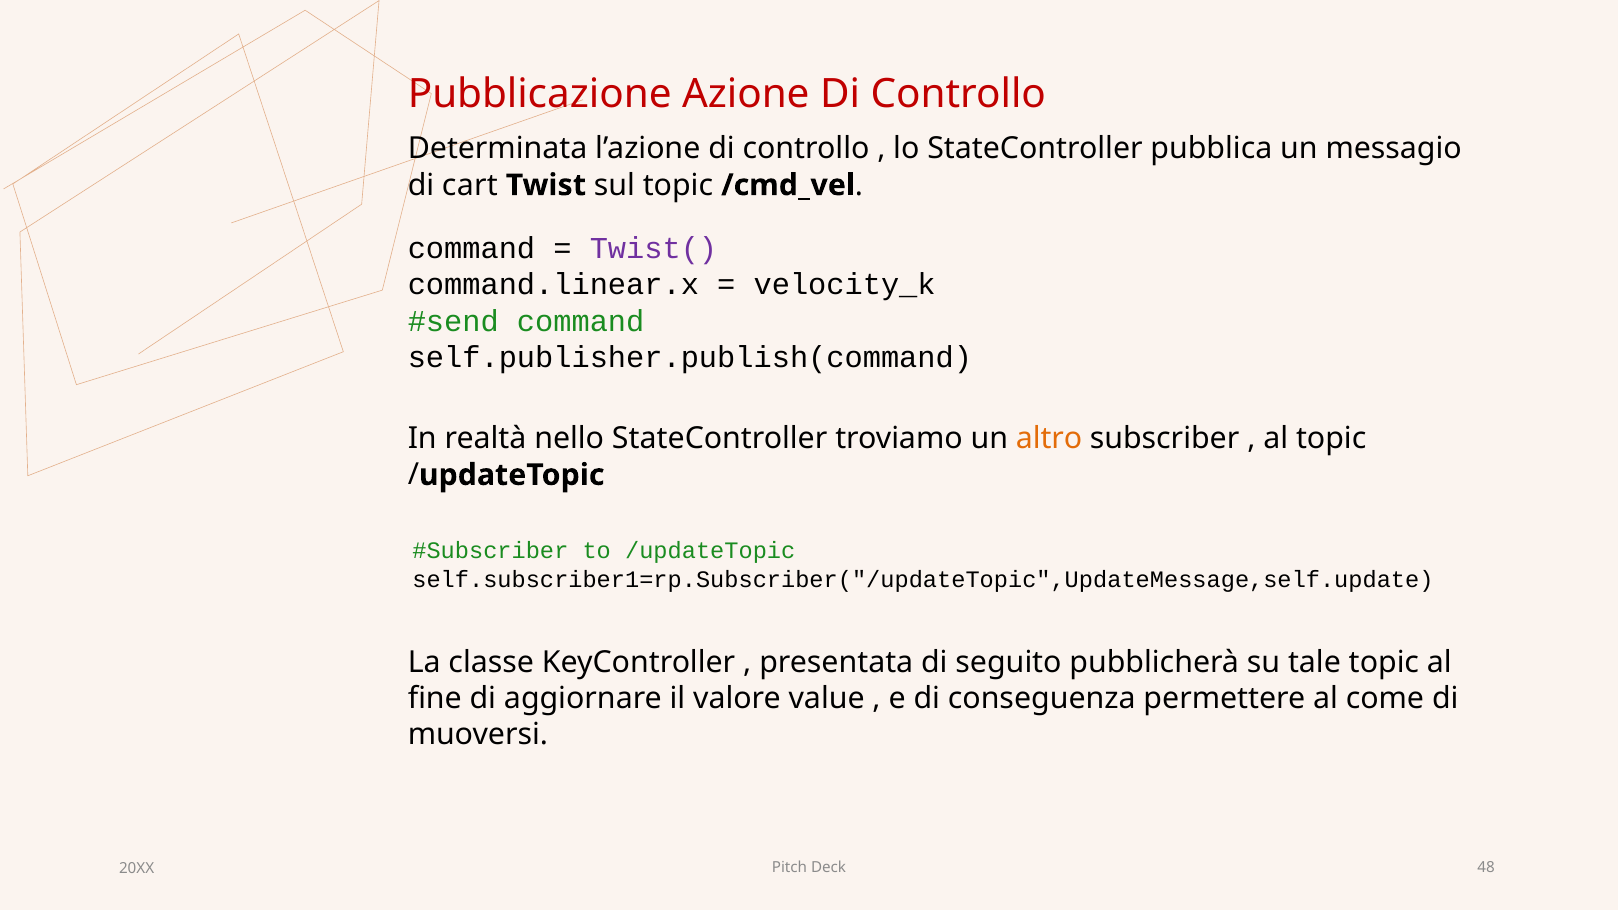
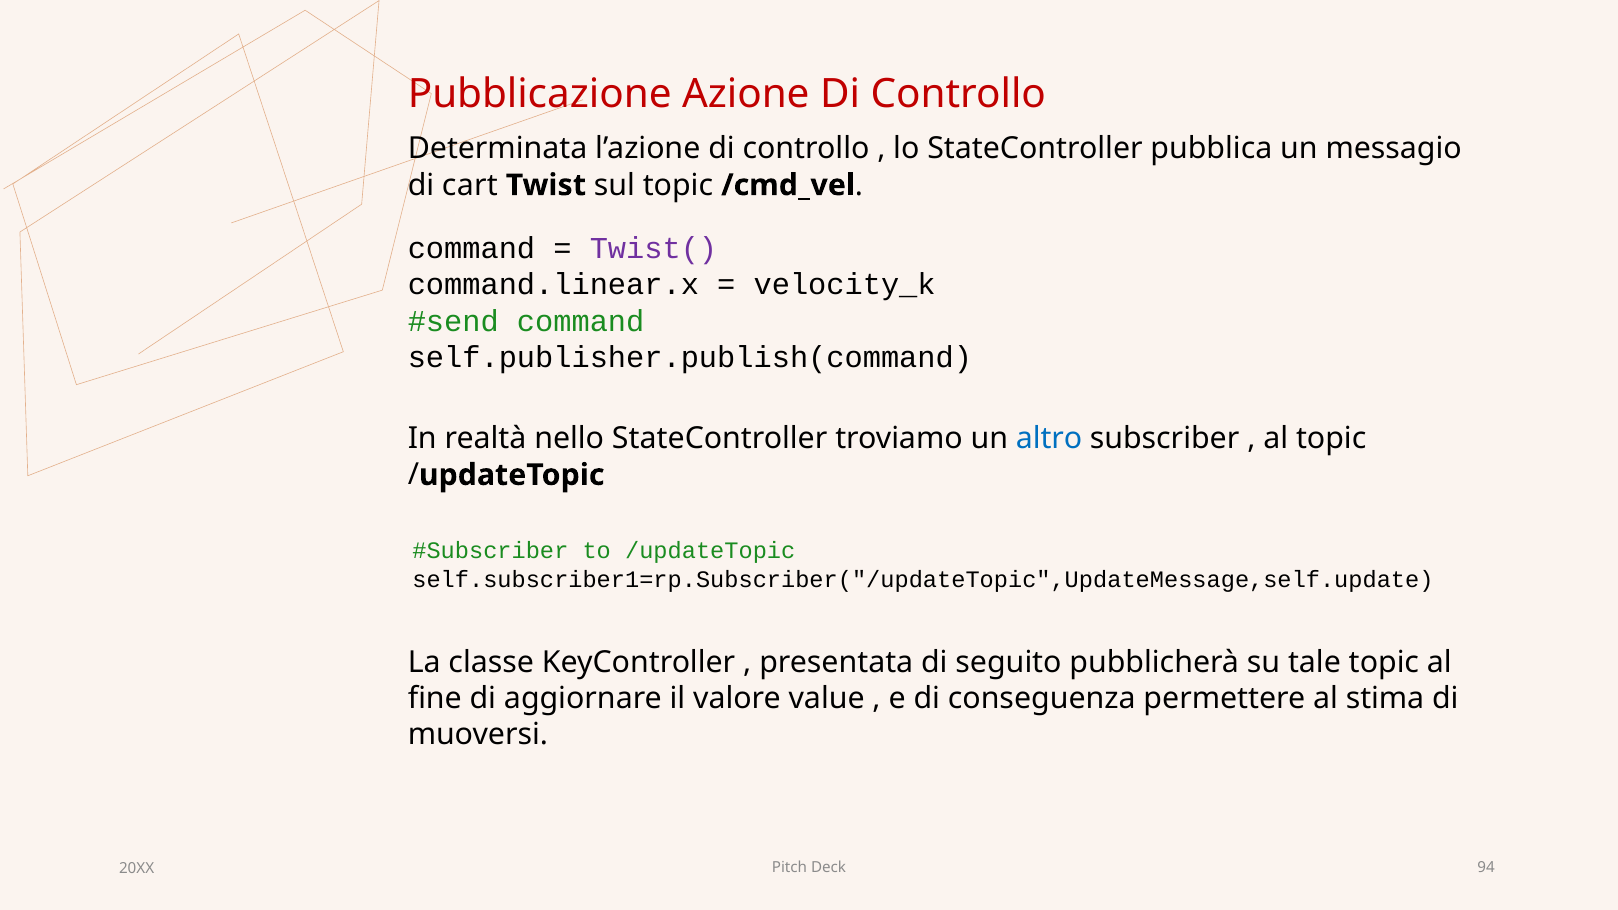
altro colour: orange -> blue (1049, 439)
come: come -> stima (1385, 699)
48: 48 -> 94 (1486, 868)
